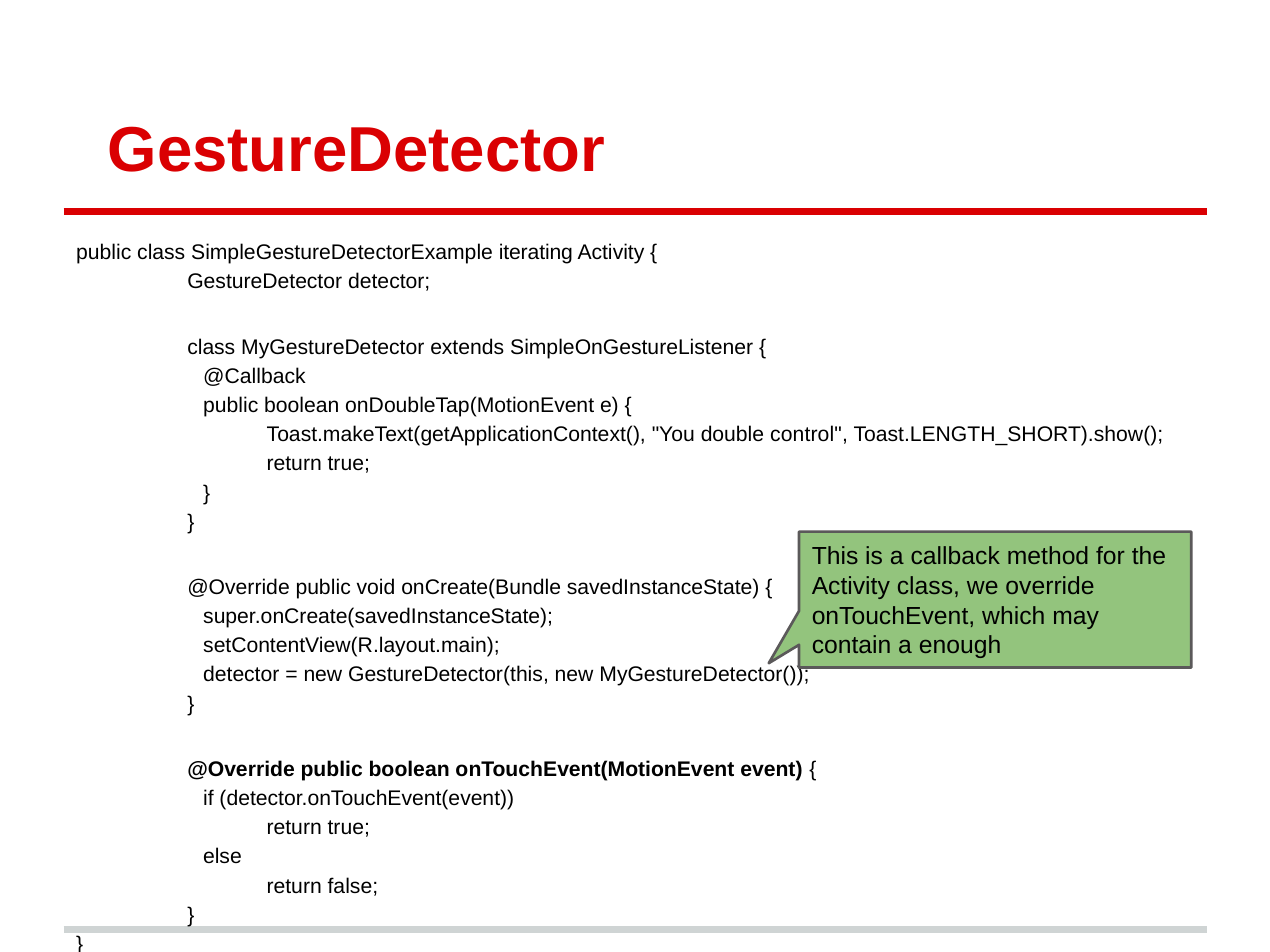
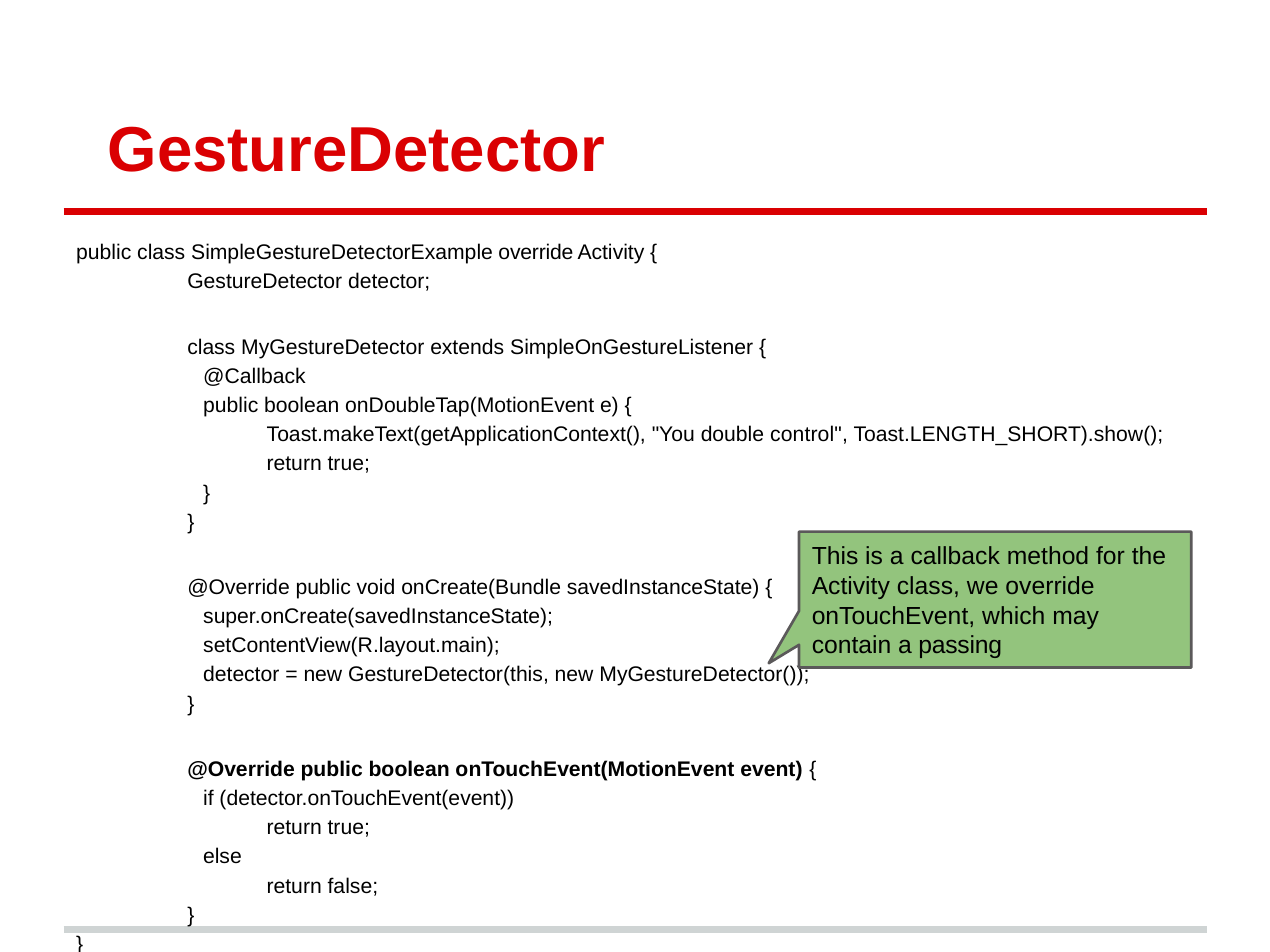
SimpleGestureDetectorExample iterating: iterating -> override (536, 253)
enough: enough -> passing (960, 646)
